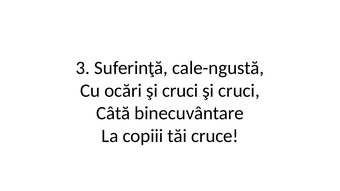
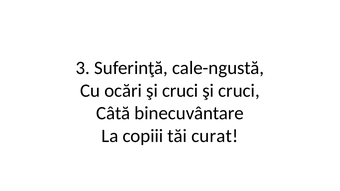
cruce: cruce -> curat (215, 136)
